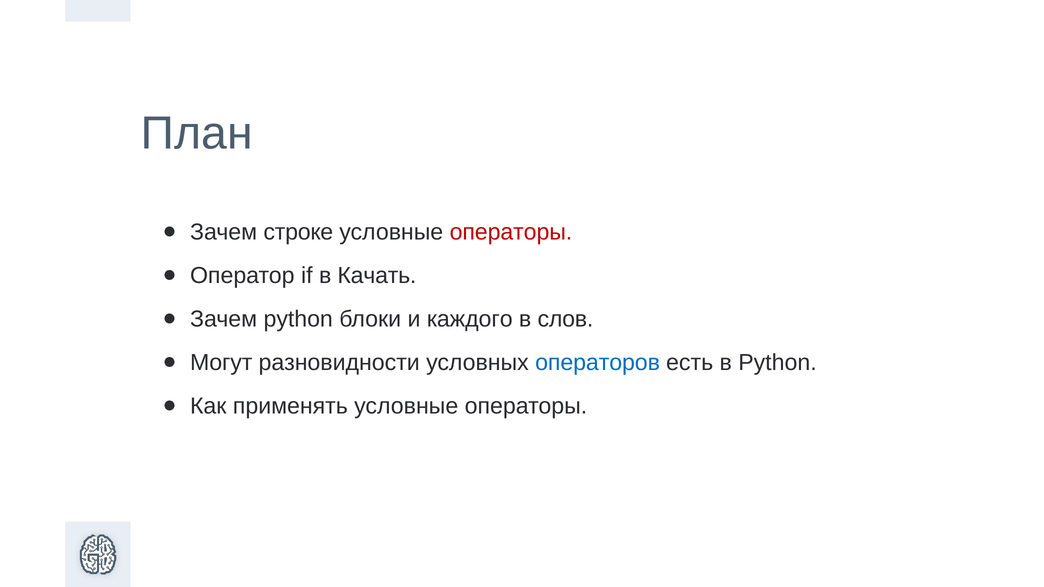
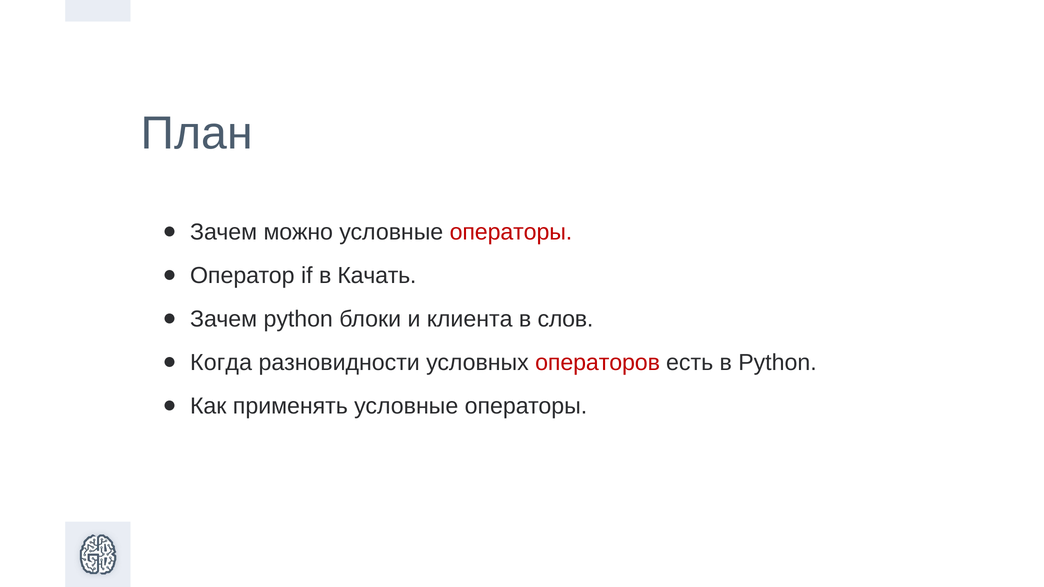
строке: строке -> можно (298, 232)
каждого: каждого -> клиента (470, 319)
Могут: Могут -> Когда (221, 363)
операторов colour: blue -> red (598, 363)
